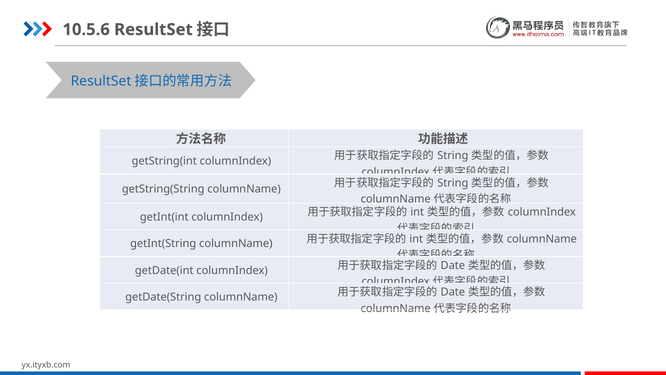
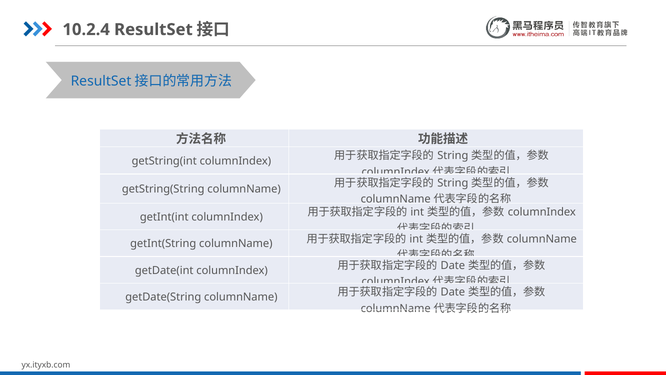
10.5.6: 10.5.6 -> 10.2.4 (86, 30)
